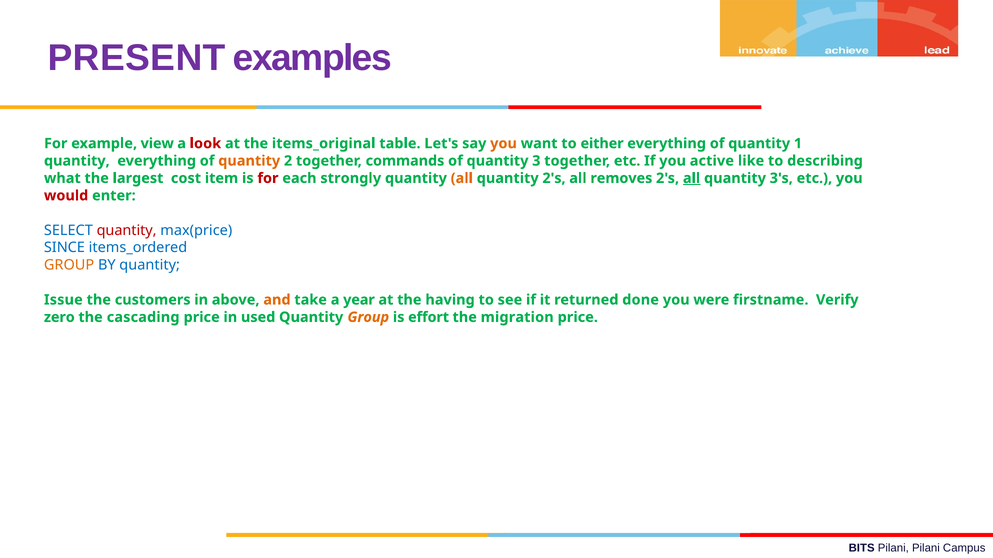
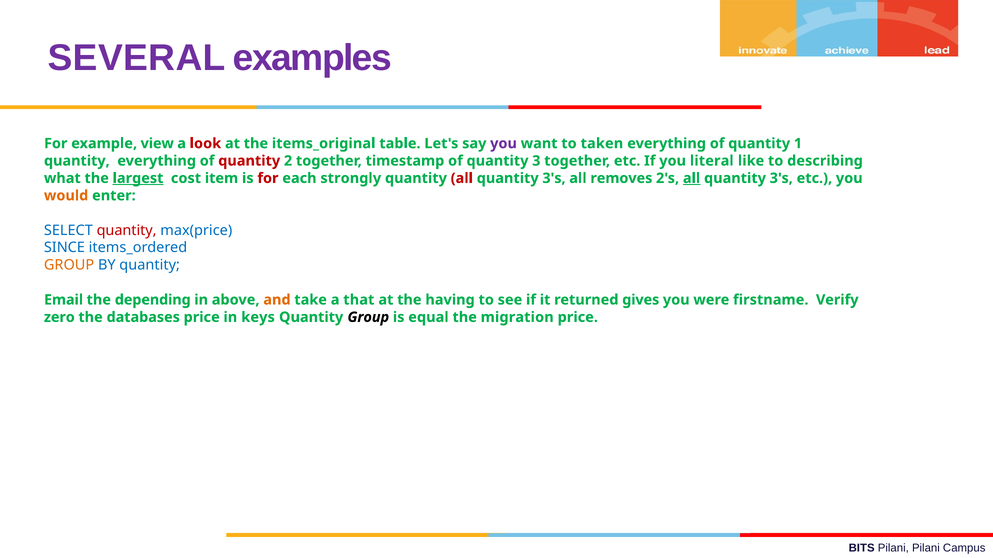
PRESENT: PRESENT -> SEVERAL (137, 58)
you colour: orange -> purple (504, 144)
either: either -> taken (602, 144)
quantity colour: orange -> red (249, 161)
commands: commands -> timestamp (405, 161)
active: active -> literal (712, 161)
largest underline: none -> present (138, 178)
all colour: orange -> red (462, 178)
2's: 2's -> 3's (554, 178)
would colour: red -> orange (66, 196)
Issue: Issue -> Email (63, 300)
customers: customers -> depending (153, 300)
year: year -> that (359, 300)
done: done -> gives (641, 300)
cascading: cascading -> databases (143, 317)
used: used -> keys (258, 317)
Group colour: orange -> black (368, 317)
effort: effort -> equal (428, 317)
